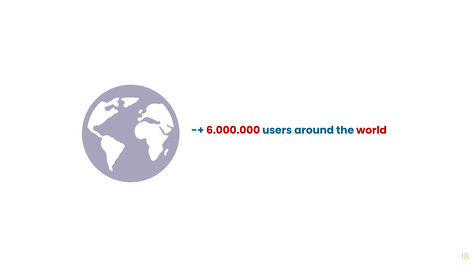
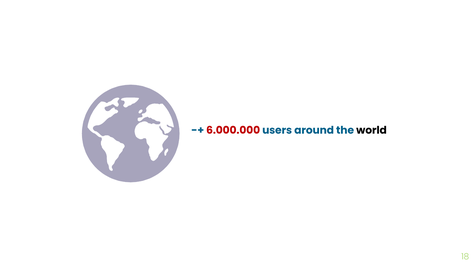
world colour: red -> black (372, 130)
